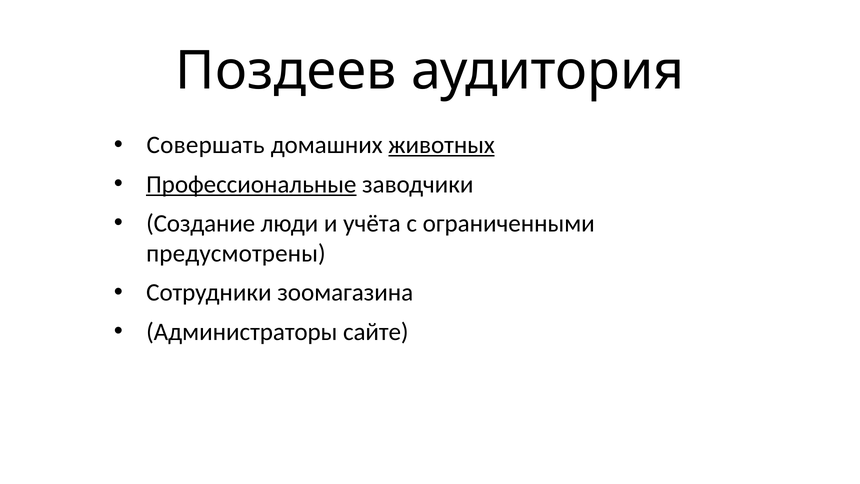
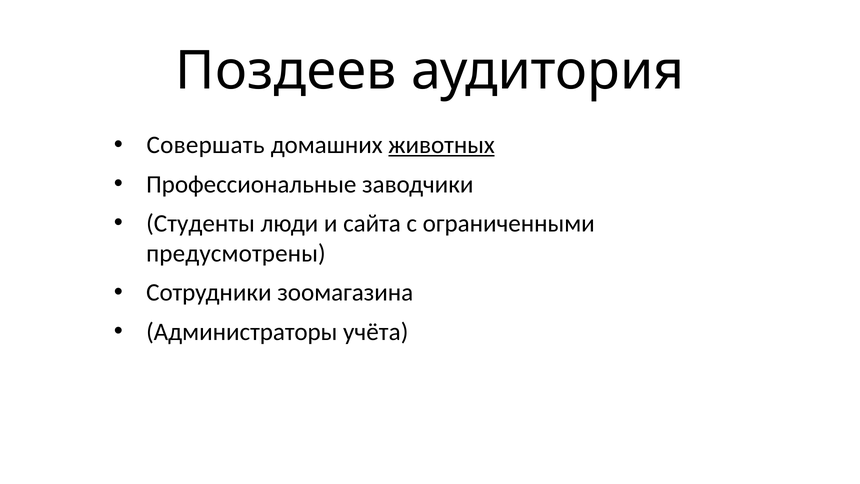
Профессиональные underline: present -> none (251, 184)
Создание: Создание -> Студенты (201, 223)
учёта: учёта -> сайта (372, 223)
сайте: сайте -> учёта (376, 332)
